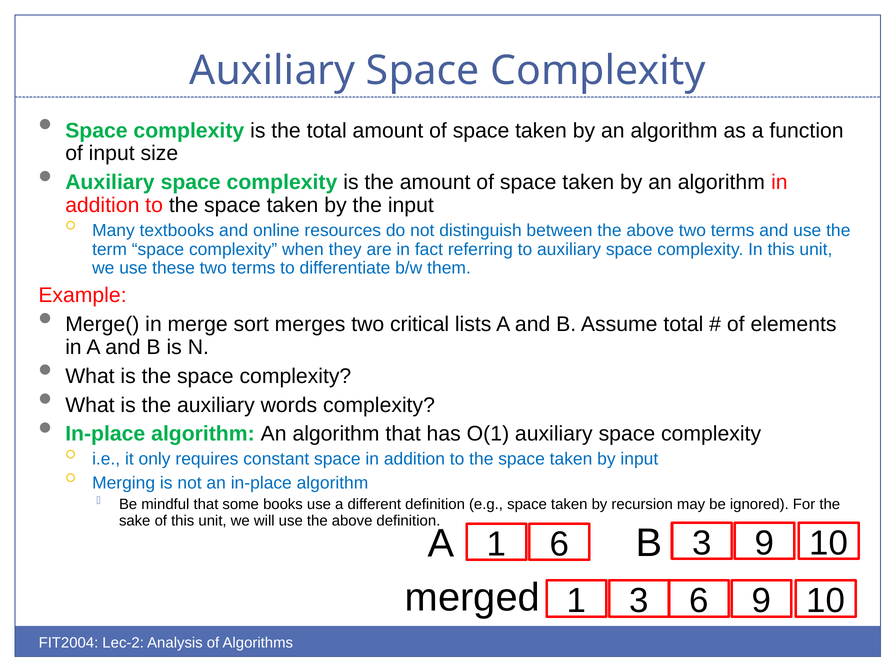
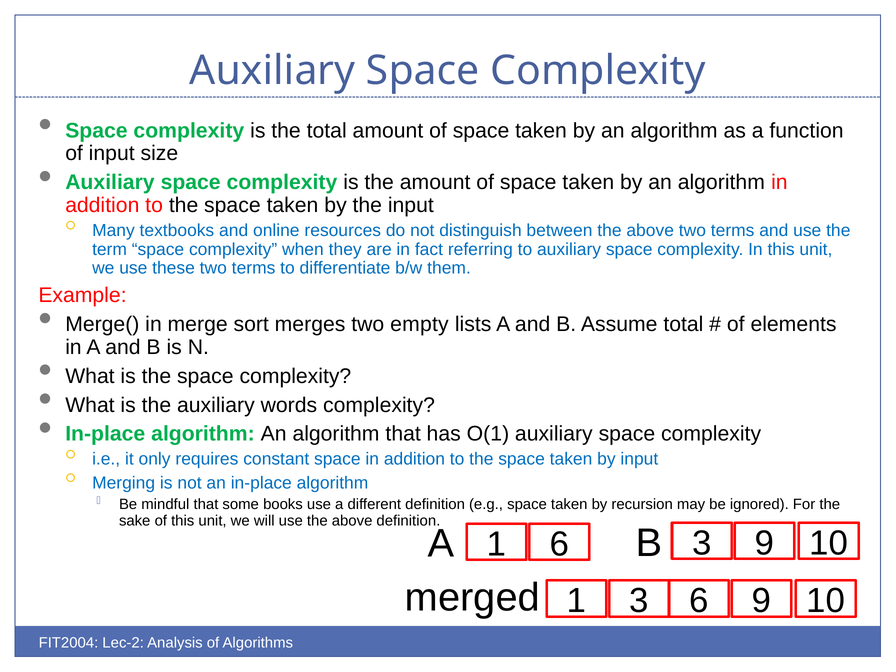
critical: critical -> empty (419, 324)
